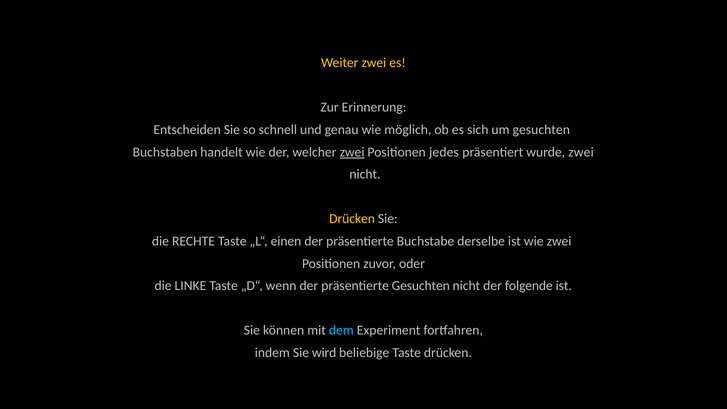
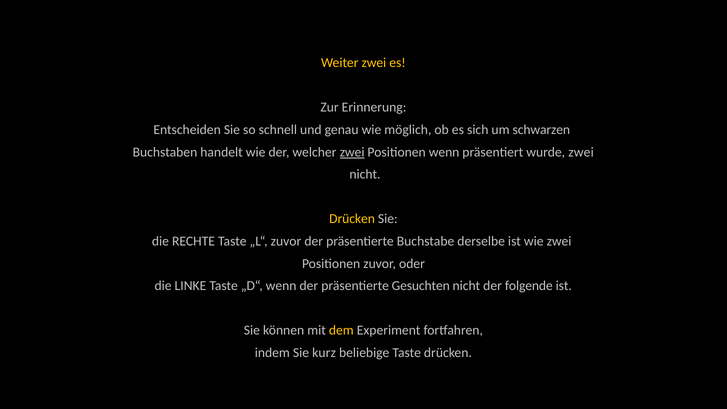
um gesuchten: gesuchten -> schwarzen (541, 130)
Positionen jedes: jedes -> wenn (444, 152)
„L“ einen: einen -> zuvor (286, 241)
dem colour: light blue -> yellow (341, 330)
wird: wird -> kurz (324, 353)
